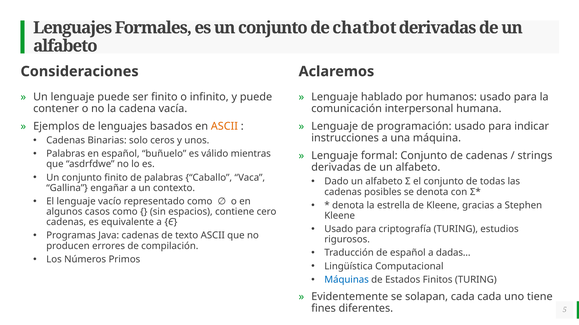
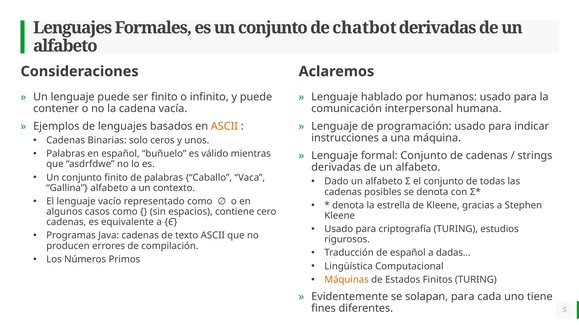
Gallina engañar: engañar -> alfabeto (109, 188)
Máquinas colour: blue -> orange (347, 280)
solapan cada: cada -> para (463, 297)
